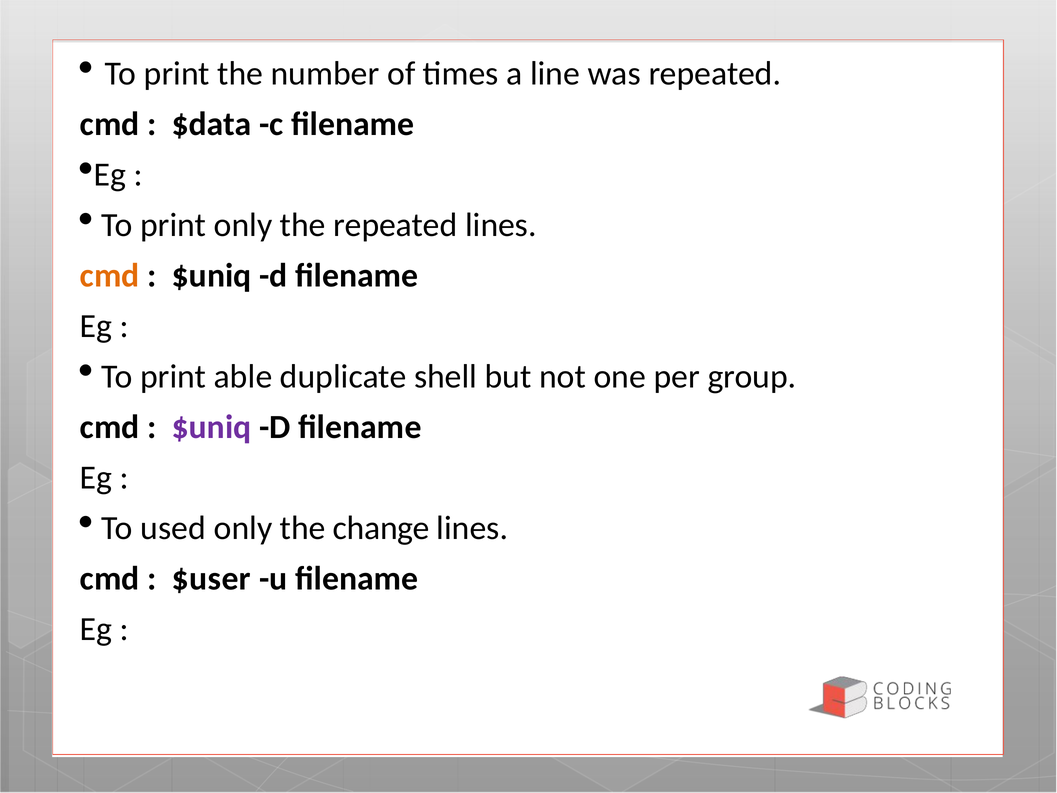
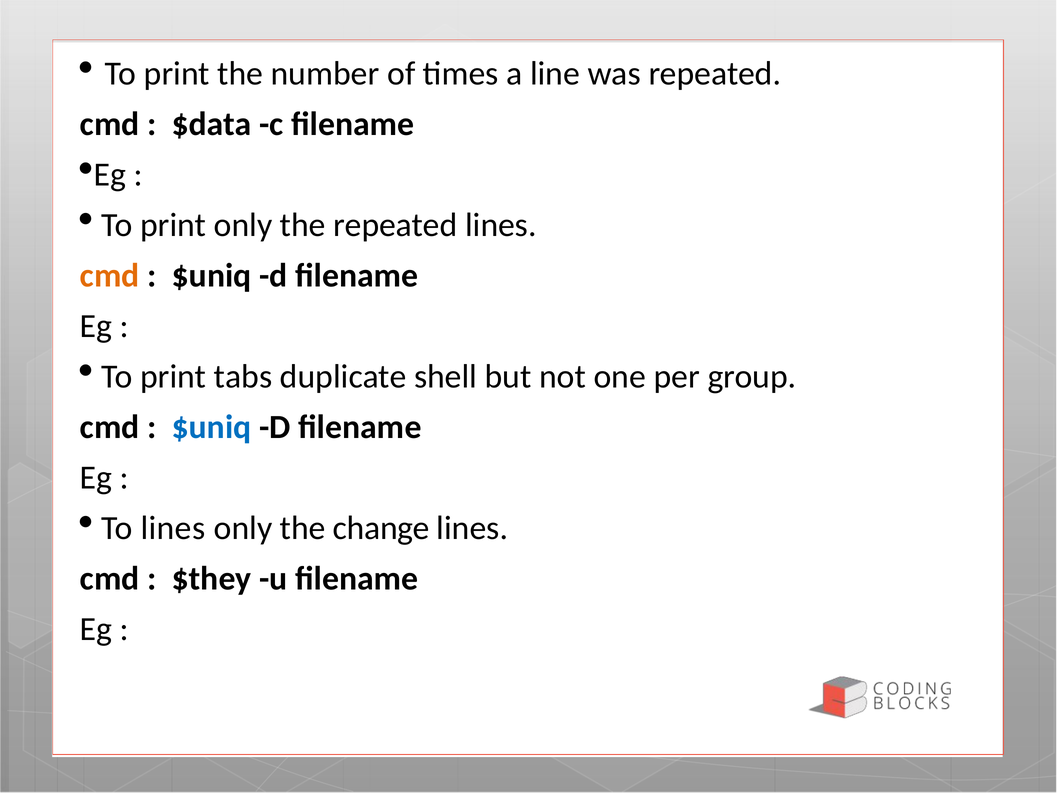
able: able -> tabs (243, 376)
$uniq colour: purple -> blue (212, 427)
To used: used -> lines (173, 528)
$user: $user -> $they (212, 578)
